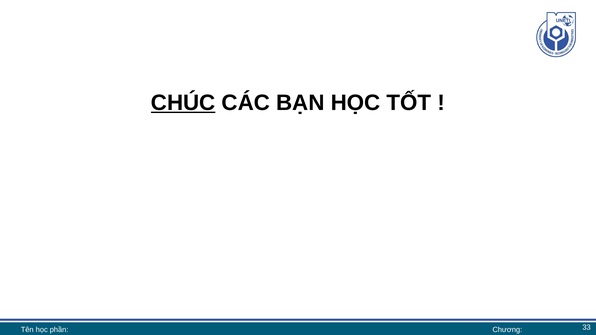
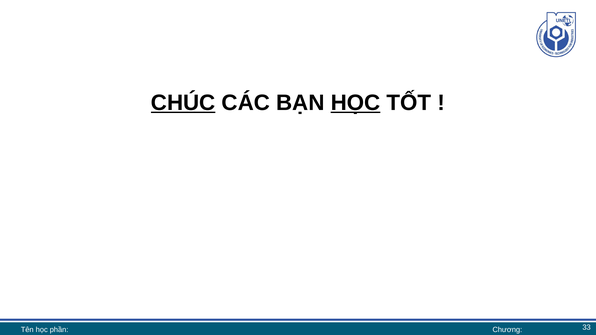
HỌC underline: none -> present (356, 103)
